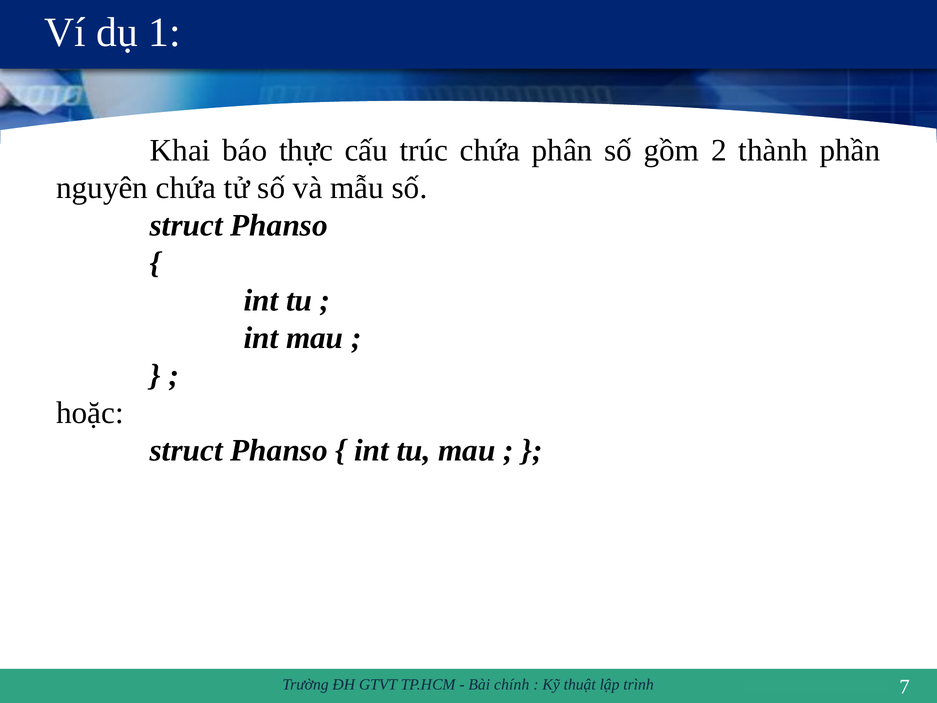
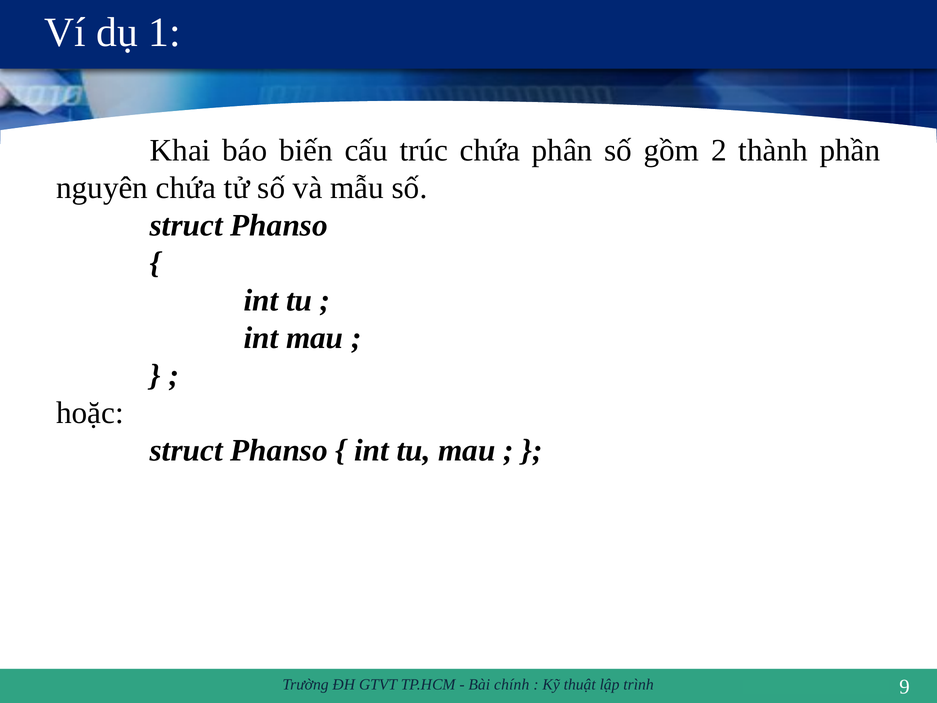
thực: thực -> biến (306, 151)
7: 7 -> 9 (905, 687)
